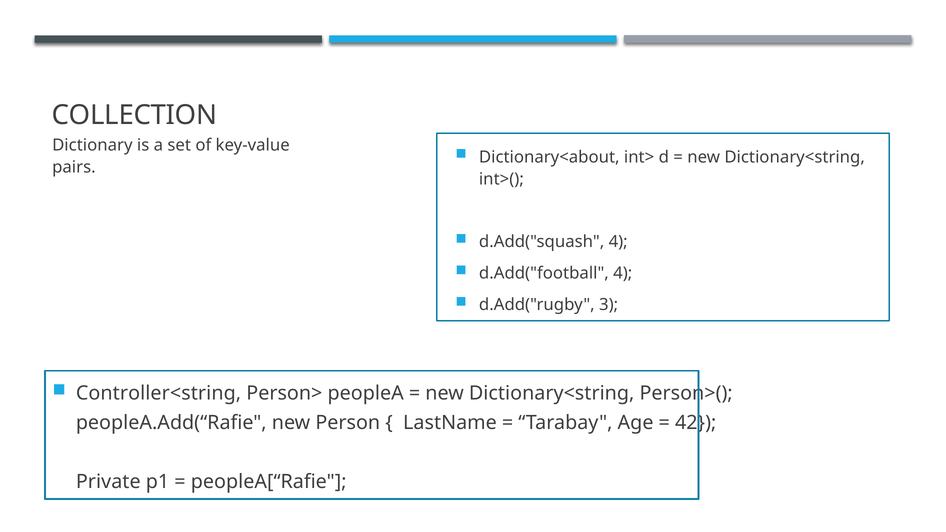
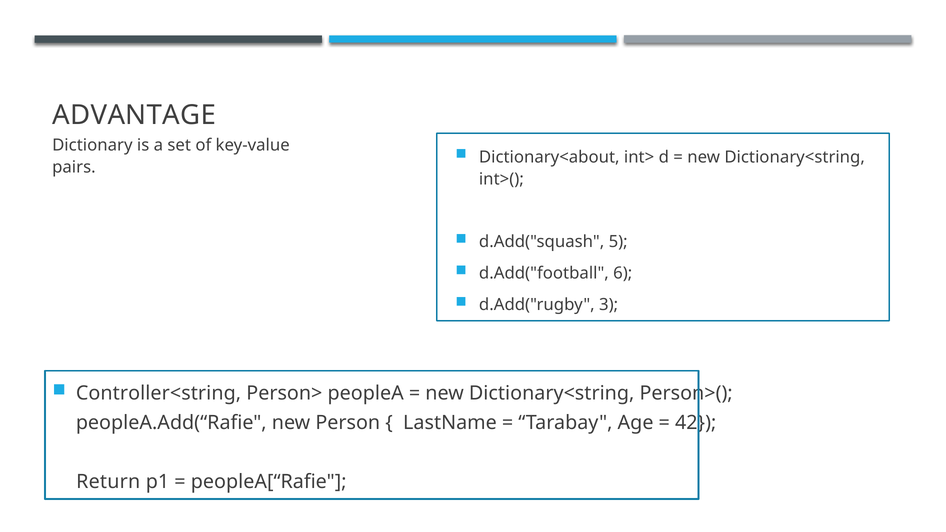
COLLECTION: COLLECTION -> ADVANTAGE (134, 115)
d.Add("squash 4: 4 -> 5 (618, 242)
d.Add("football 4: 4 -> 6 (623, 273)
Private: Private -> Return (108, 482)
